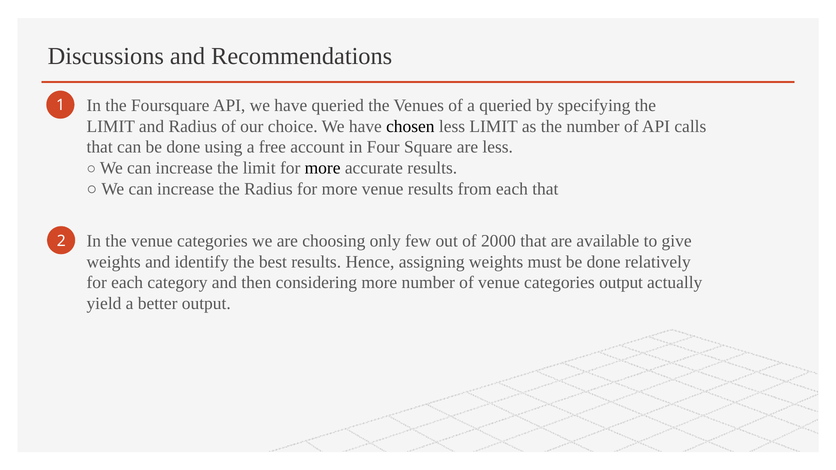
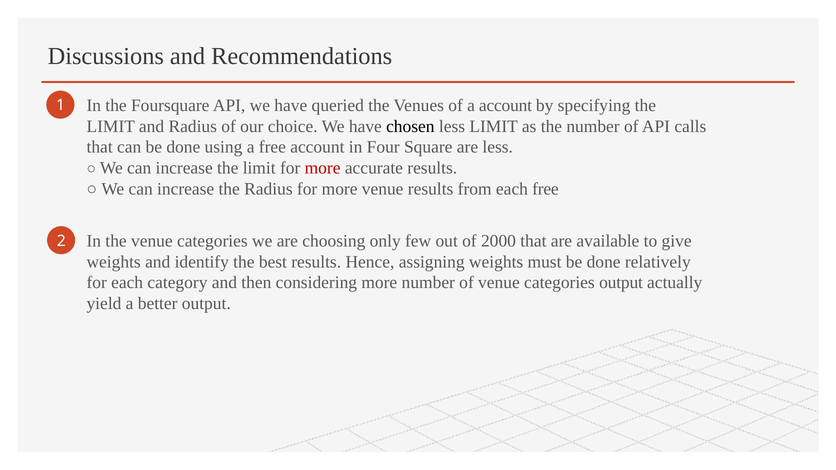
a queried: queried -> account (506, 105)
more colour: black -> red (323, 168)
each that: that -> free (545, 189)
